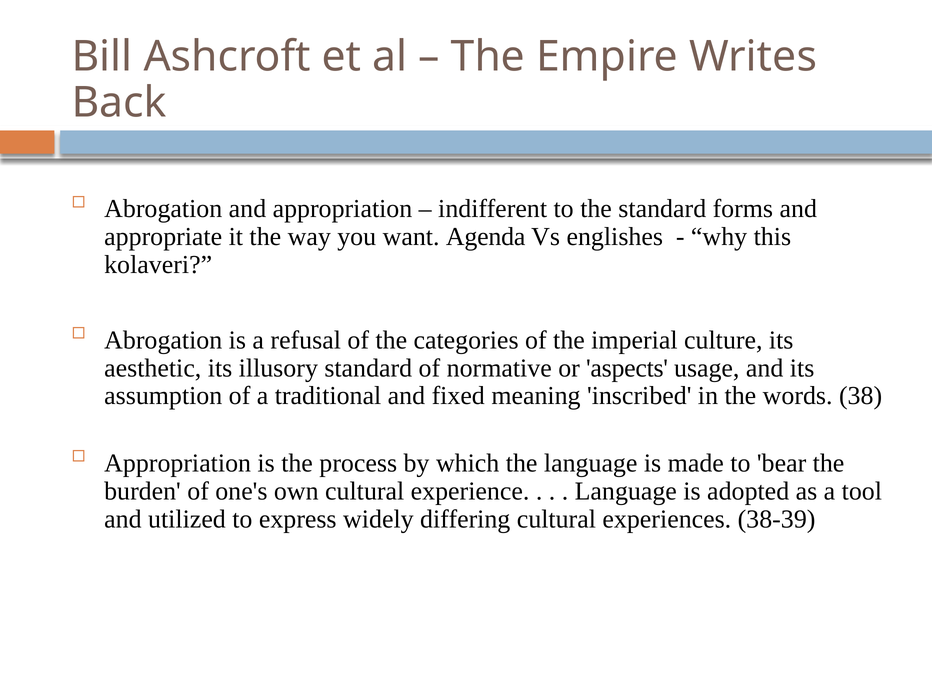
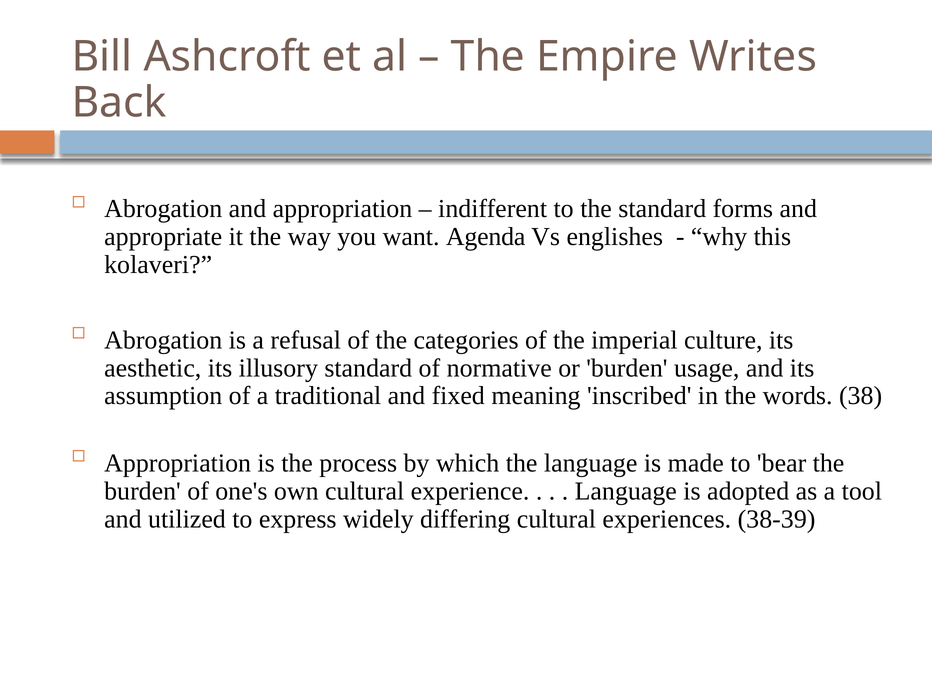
or aspects: aspects -> burden (627, 368)
